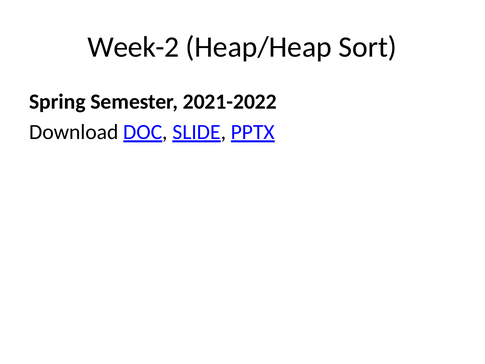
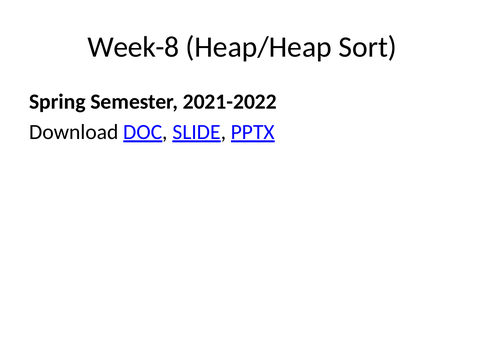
Week-2: Week-2 -> Week-8 (133, 47)
